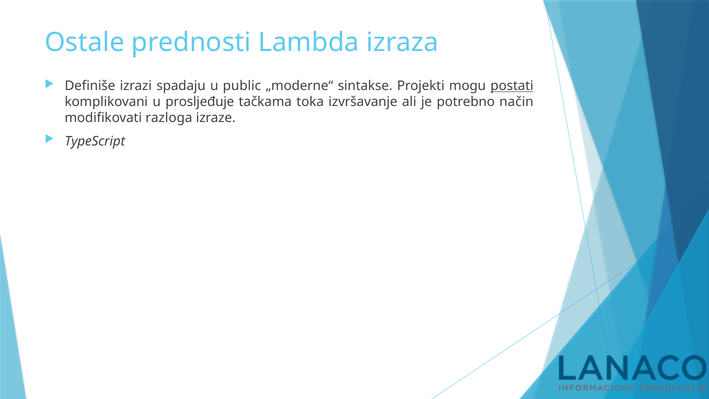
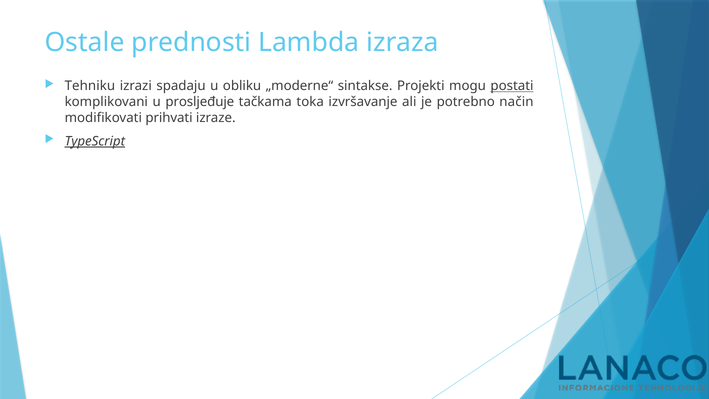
Definiše: Definiše -> Tehniku (90, 86)
public: public -> obliku (242, 86)
razloga: razloga -> prihvati (169, 118)
TypeScript underline: none -> present (95, 141)
